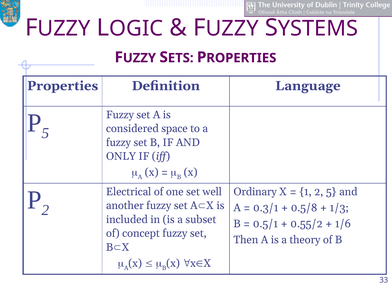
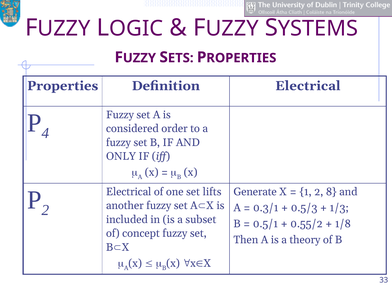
Definition Language: Language -> Electrical (308, 86)
5: 5 -> 4 (45, 133)
space: space -> order (174, 129)
well: well -> lifts (212, 192)
Ordinary: Ordinary -> Generate (255, 192)
2 5: 5 -> 8 (331, 192)
0.5/8: 0.5/8 -> 0.5/3 (304, 208)
1/6: 1/6 -> 1/8 (343, 224)
